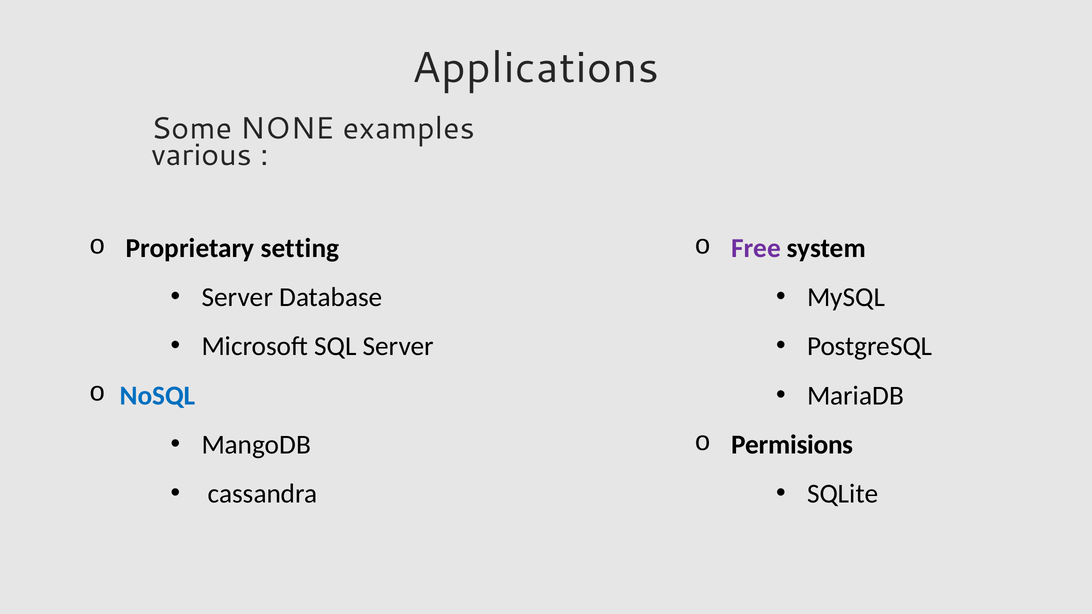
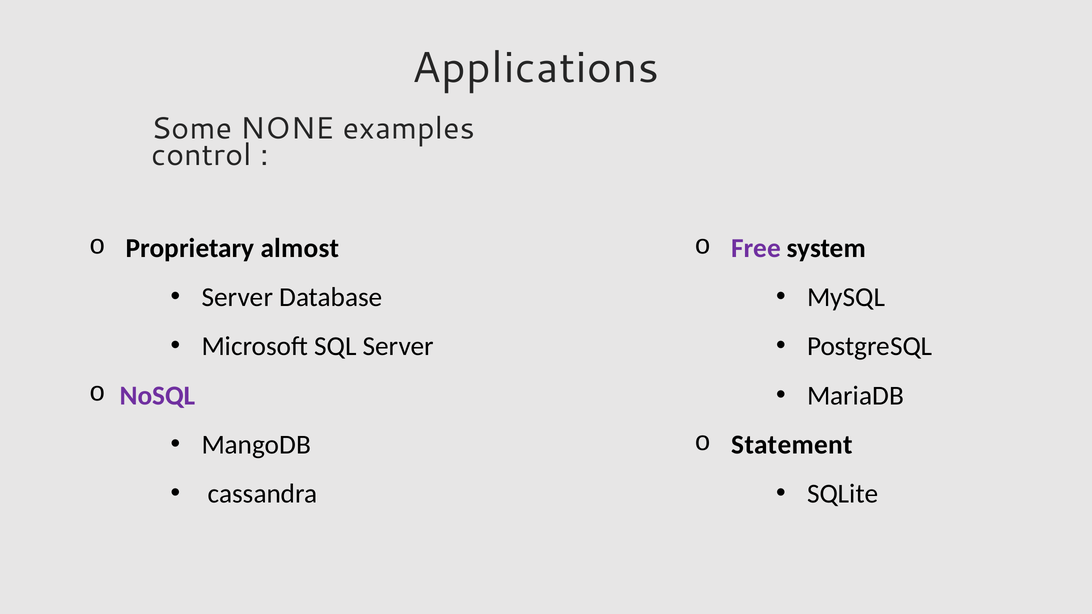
various: various -> control (201, 155)
setting: setting -> almost (300, 248)
NoSQL colour: blue -> purple (158, 396)
Permisions: Permisions -> Statement (792, 445)
